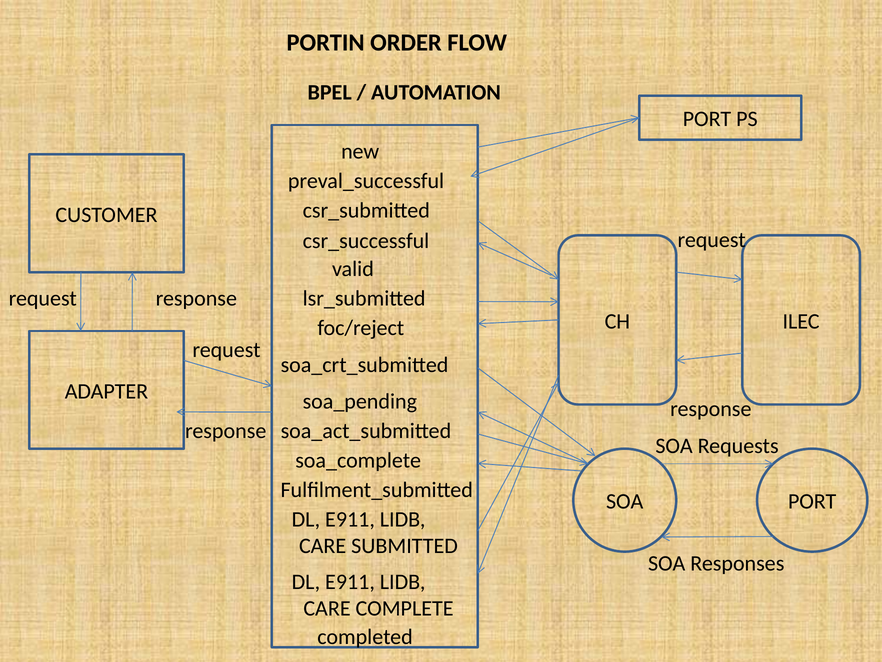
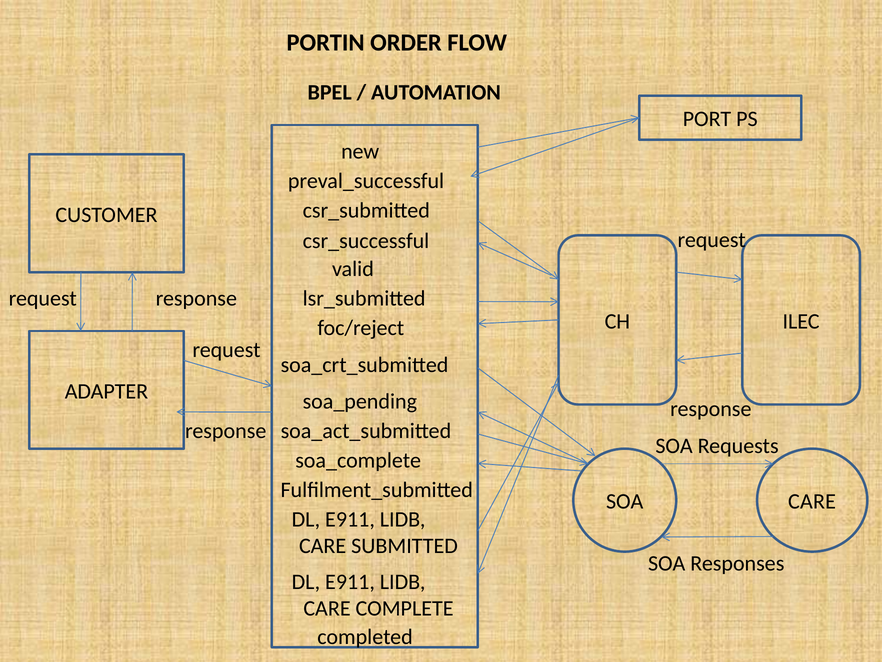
SOA PORT: PORT -> CARE (812, 501)
